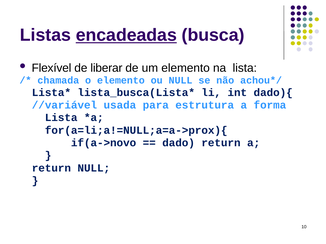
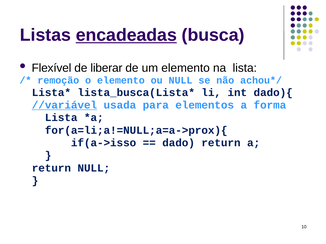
chamada: chamada -> remoção (58, 81)
//variável underline: none -> present (64, 105)
estrutura: estrutura -> elementos (205, 105)
if(a->novo: if(a->novo -> if(a->isso (104, 143)
